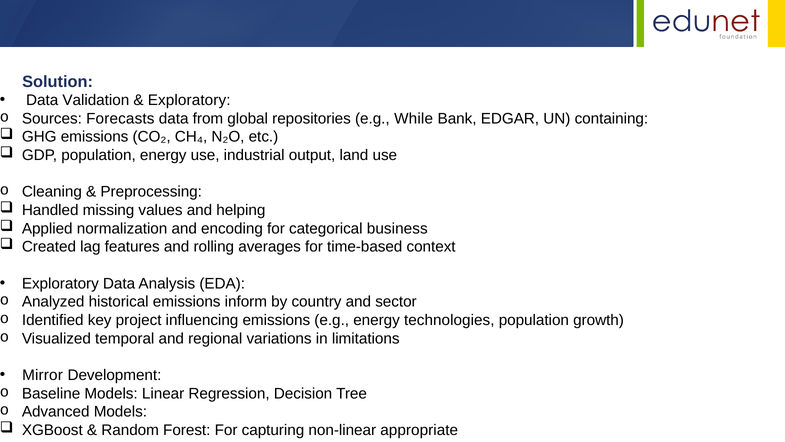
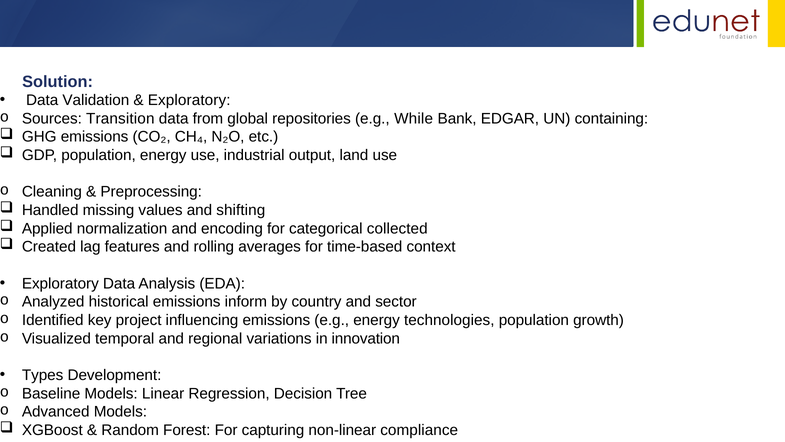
Forecasts: Forecasts -> Transition (120, 118)
helping: helping -> shifting (241, 210)
business: business -> collected (397, 228)
limitations: limitations -> innovation (366, 338)
Mirror: Mirror -> Types (43, 375)
appropriate: appropriate -> compliance (419, 430)
